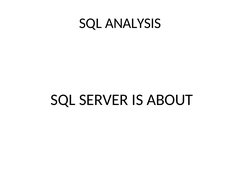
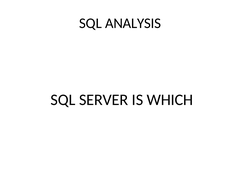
ABOUT: ABOUT -> WHICH (170, 100)
